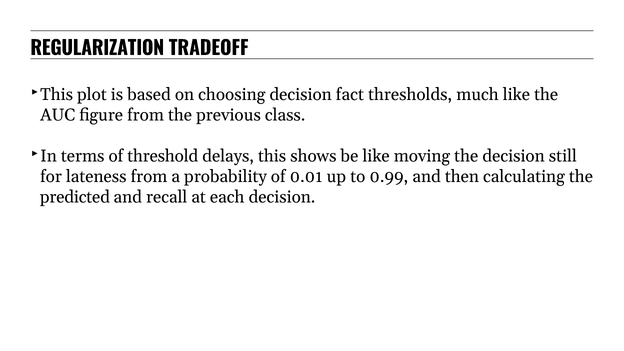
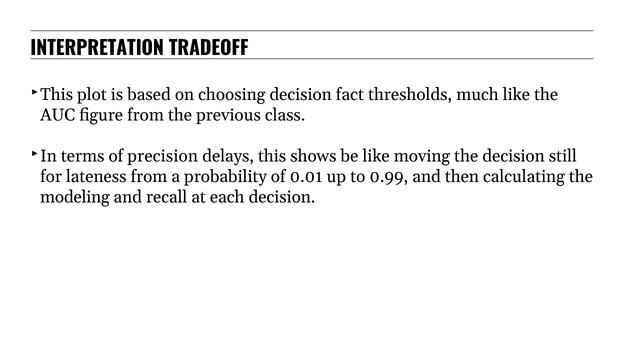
REGULARIZATION: REGULARIZATION -> INTERPRETATION (97, 48)
threshold: threshold -> precision (163, 156)
predicted: predicted -> modeling (75, 197)
